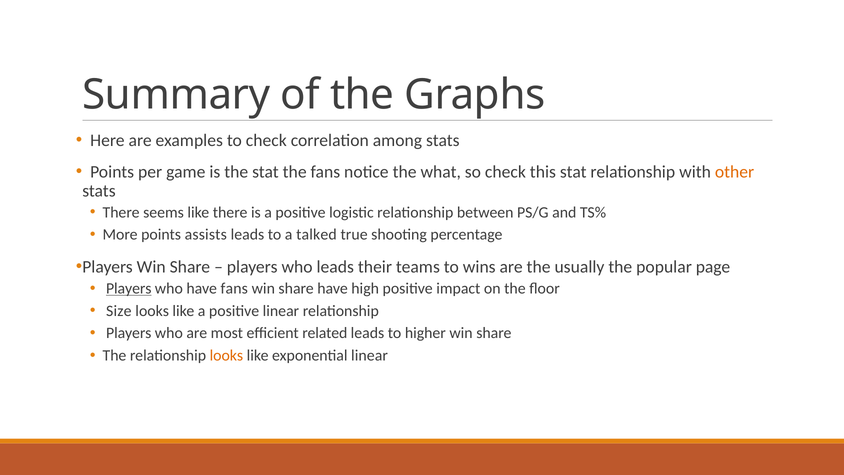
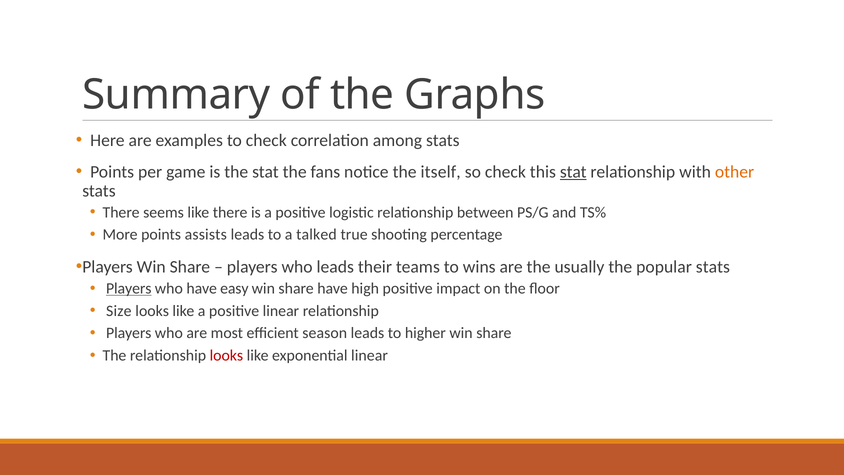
what: what -> itself (441, 172)
stat underline: none -> present (573, 172)
popular page: page -> stats (713, 267)
have fans: fans -> easy (234, 288)
related: related -> season (325, 333)
looks colour: orange -> red (226, 355)
